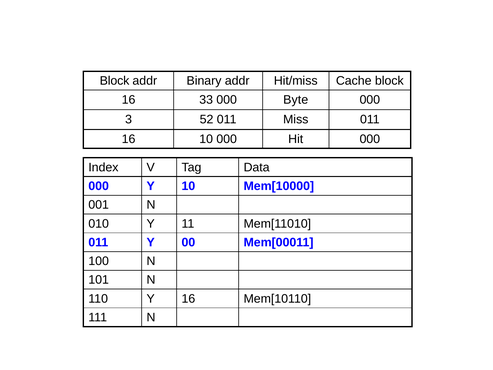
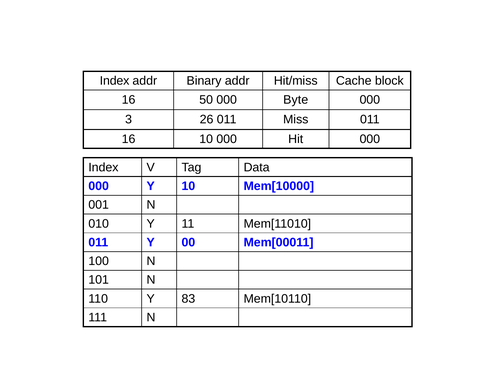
Block: Block -> Index (115, 81)
33: 33 -> 50 (206, 100)
52: 52 -> 26 (207, 119)
Y 16: 16 -> 83 (188, 298)
